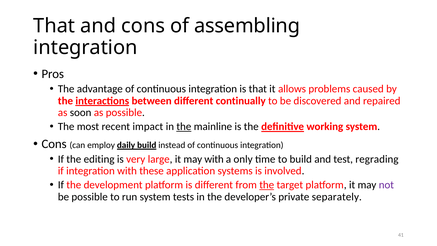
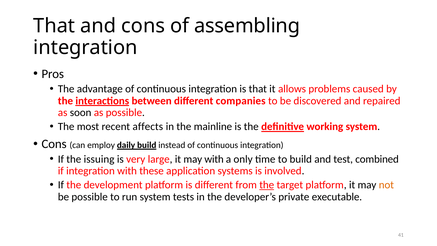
continually: continually -> companies (241, 101)
impact: impact -> affects (148, 127)
the underline: present -> none (184, 127)
editing: editing -> issuing (99, 159)
regrading: regrading -> combined (377, 159)
not colour: purple -> orange (386, 185)
separately: separately -> executable (337, 197)
